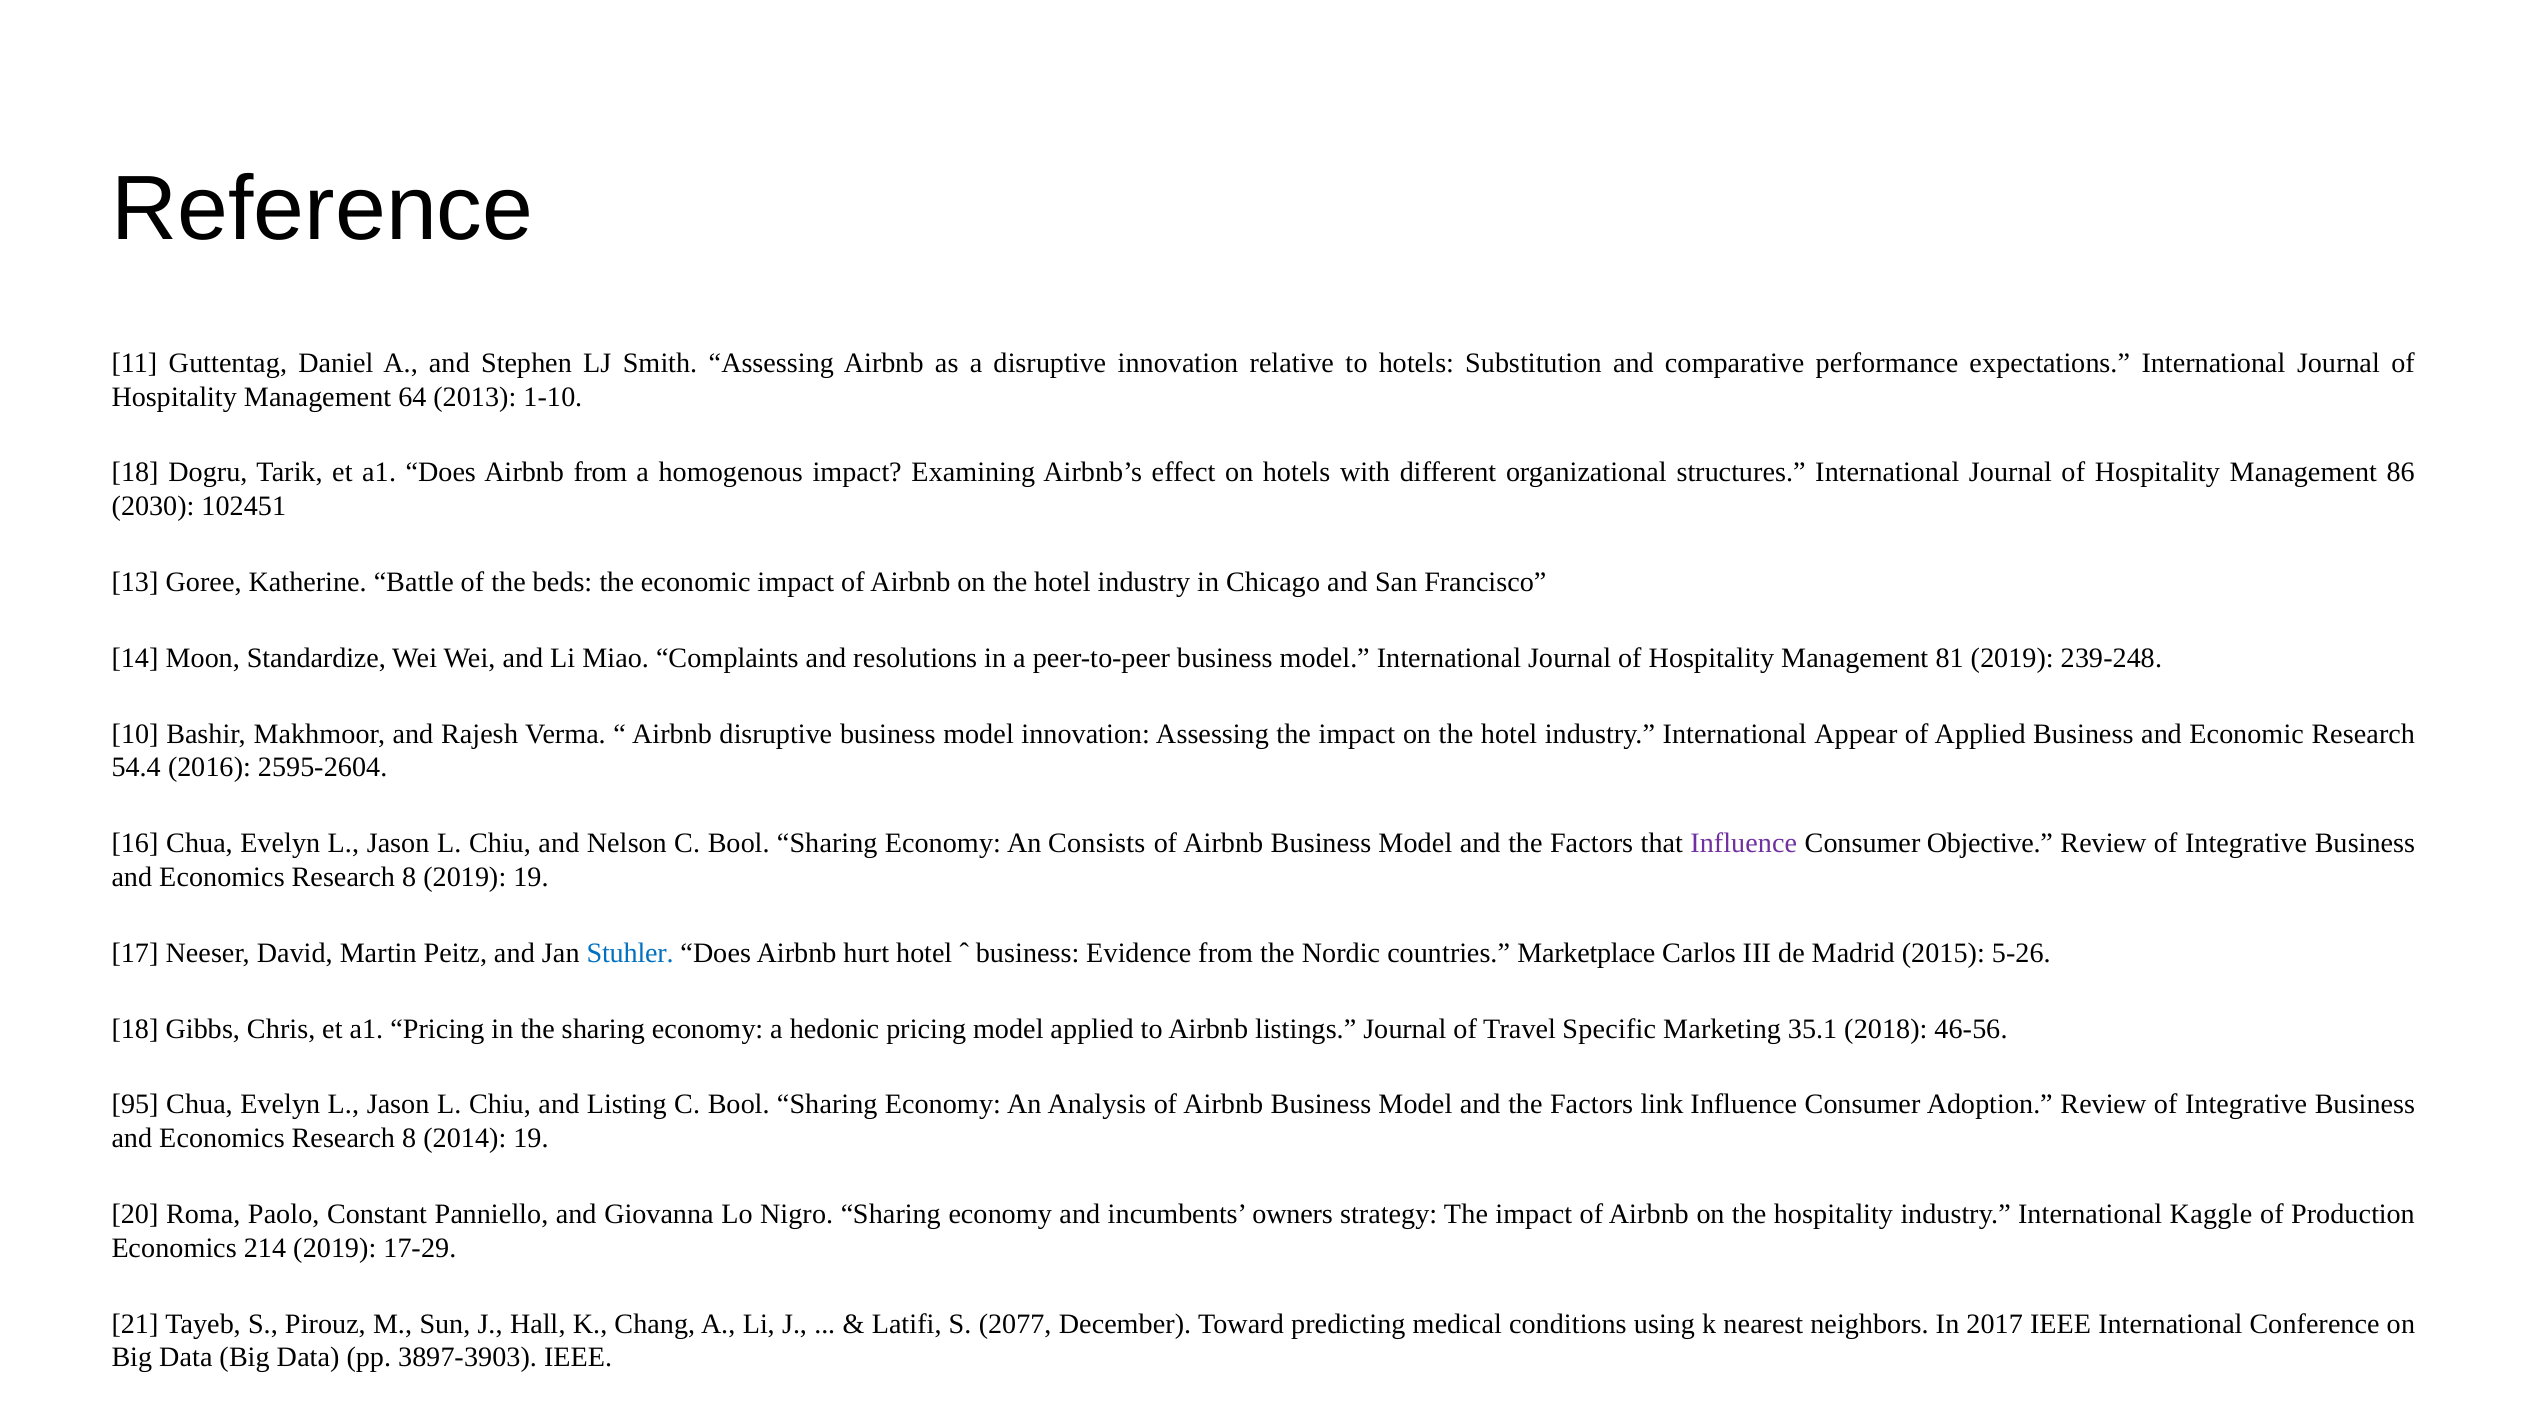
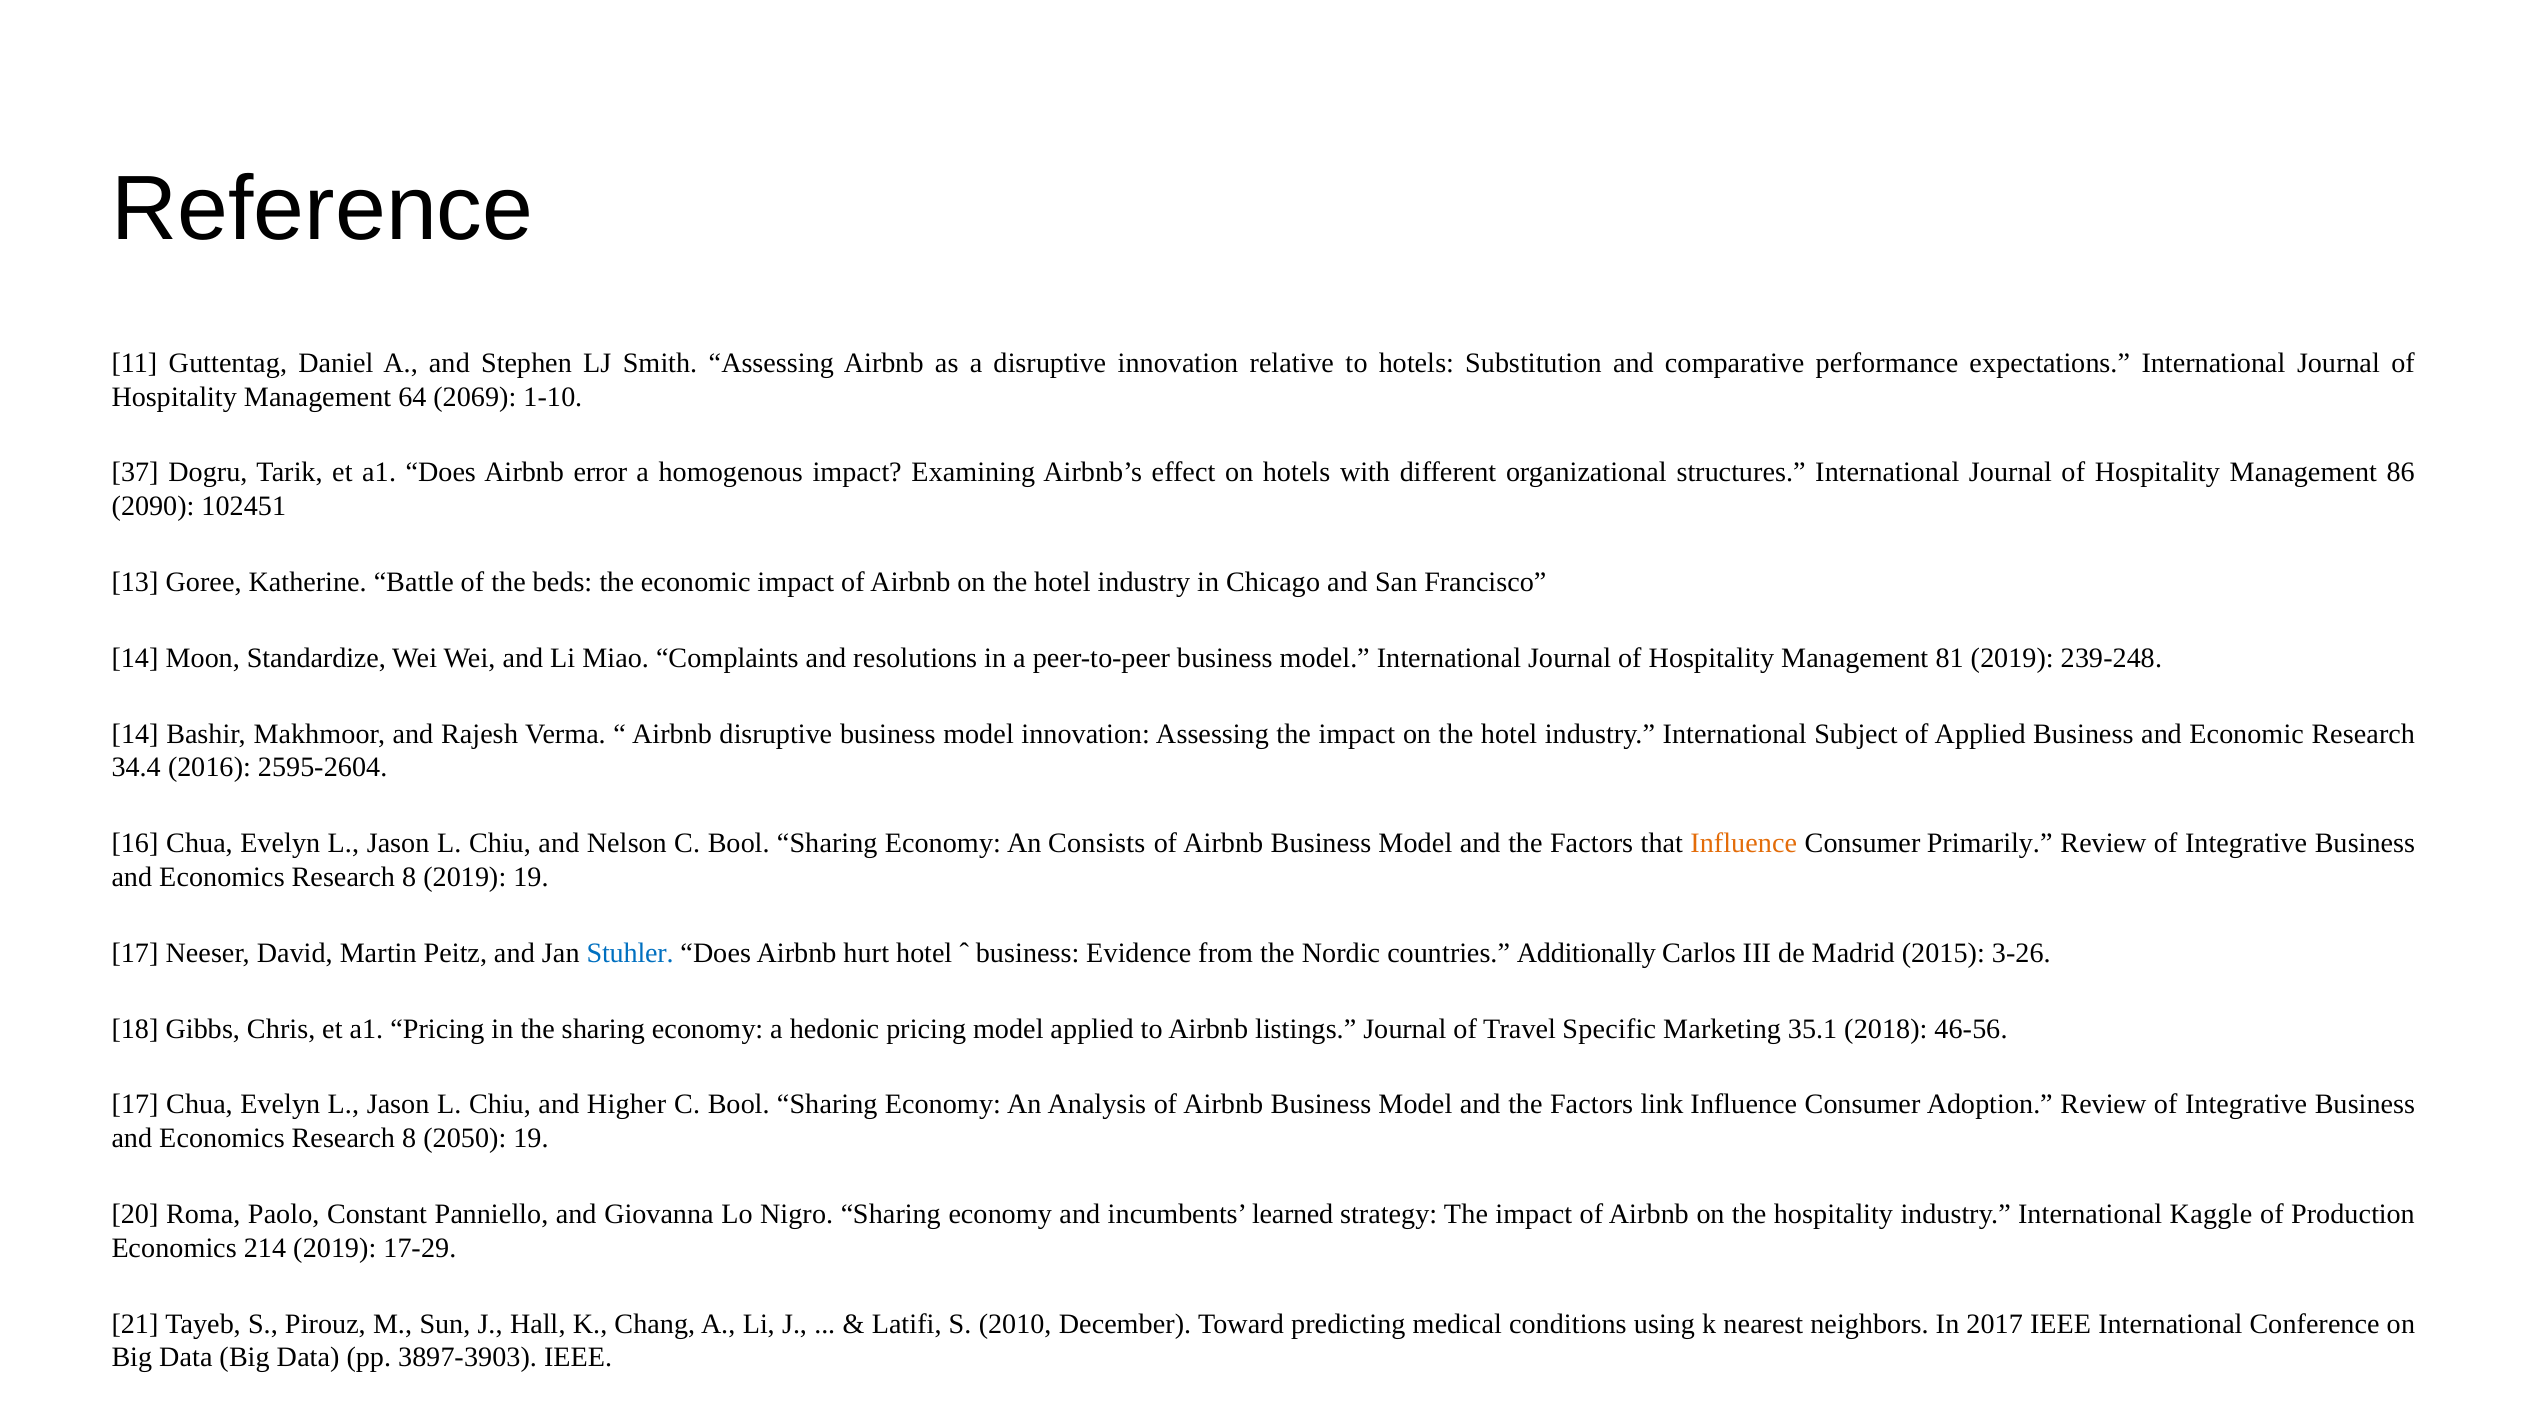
2013: 2013 -> 2069 (475, 397)
18: 18 -> 37 (135, 473)
Airbnb from: from -> error (600, 473)
2030: 2030 -> 2090 (153, 506)
10: 10 -> 14 (135, 734)
Appear: Appear -> Subject (1856, 734)
54.4: 54.4 -> 34.4 (136, 768)
Influence colour: purple -> orange (1744, 844)
Objective: Objective -> Primarily (1990, 844)
Marketplace: Marketplace -> Additionally (1586, 953)
5-26: 5-26 -> 3-26 (2021, 953)
95: 95 -> 17 (135, 1105)
Listing: Listing -> Higher (627, 1105)
2014: 2014 -> 2050 (465, 1139)
owners: owners -> learned (1293, 1214)
2077: 2077 -> 2010 (1015, 1324)
